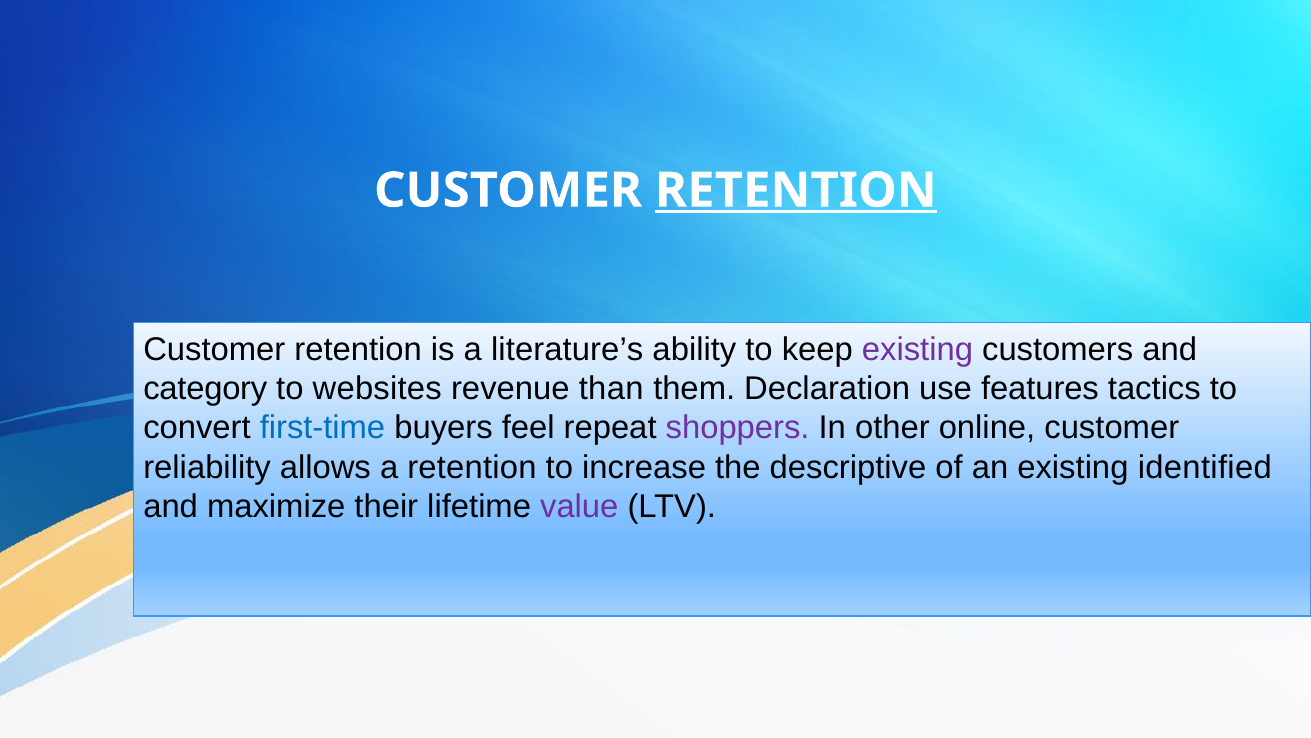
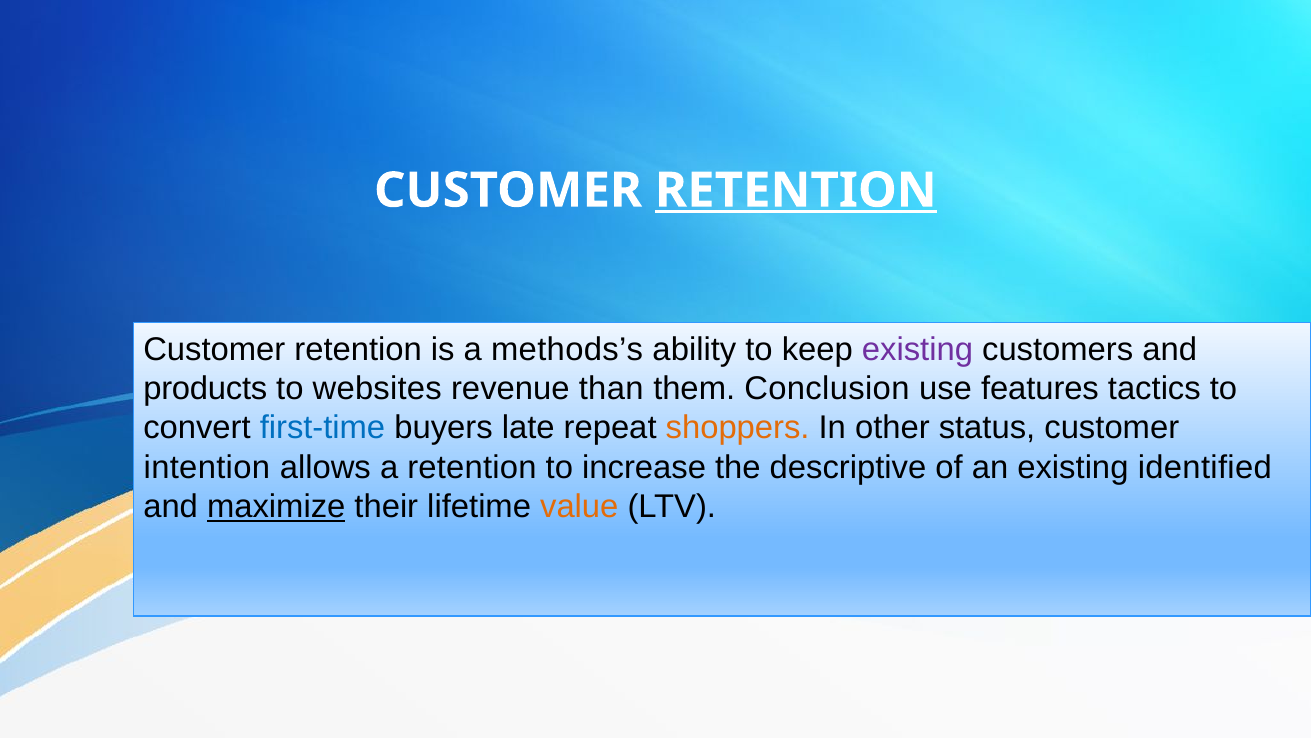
literature’s: literature’s -> methods’s (567, 349)
category: category -> products (205, 388)
Declaration: Declaration -> Conclusion (827, 388)
feel: feel -> late (528, 428)
shoppers colour: purple -> orange (738, 428)
online: online -> status (987, 428)
reliability: reliability -> intention (207, 467)
maximize underline: none -> present (276, 506)
value colour: purple -> orange (579, 506)
